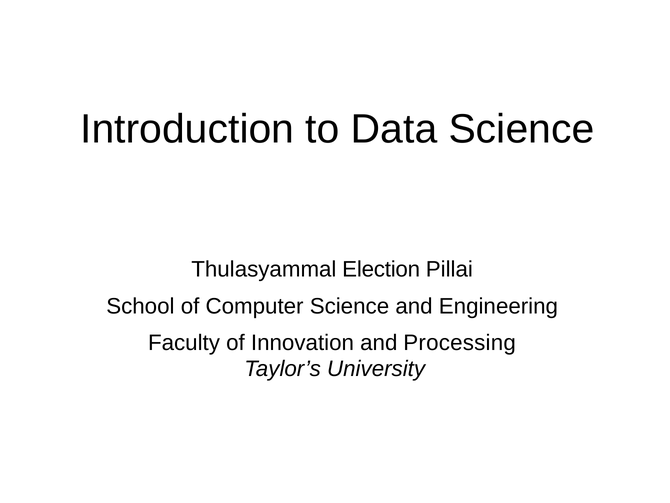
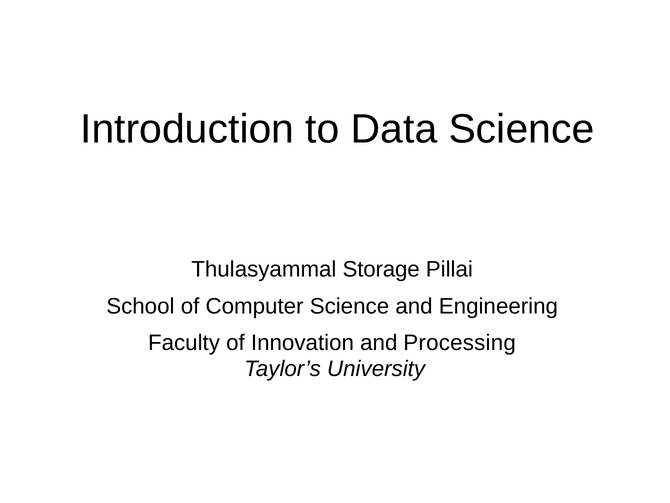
Election: Election -> Storage (381, 269)
